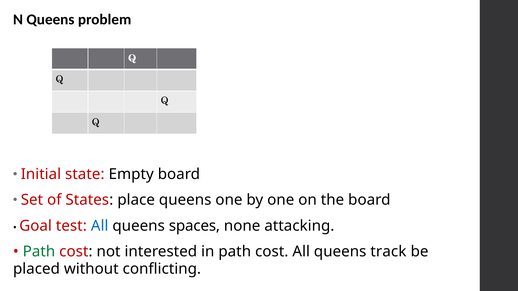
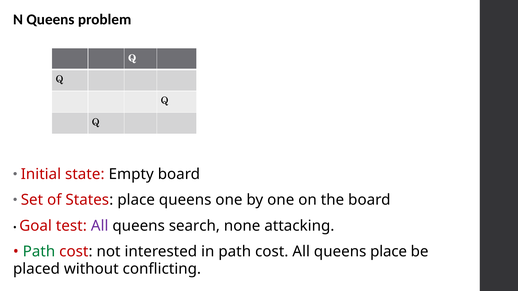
All colour: blue -> purple (100, 226)
spaces: spaces -> search (194, 226)
queens track: track -> place (389, 252)
